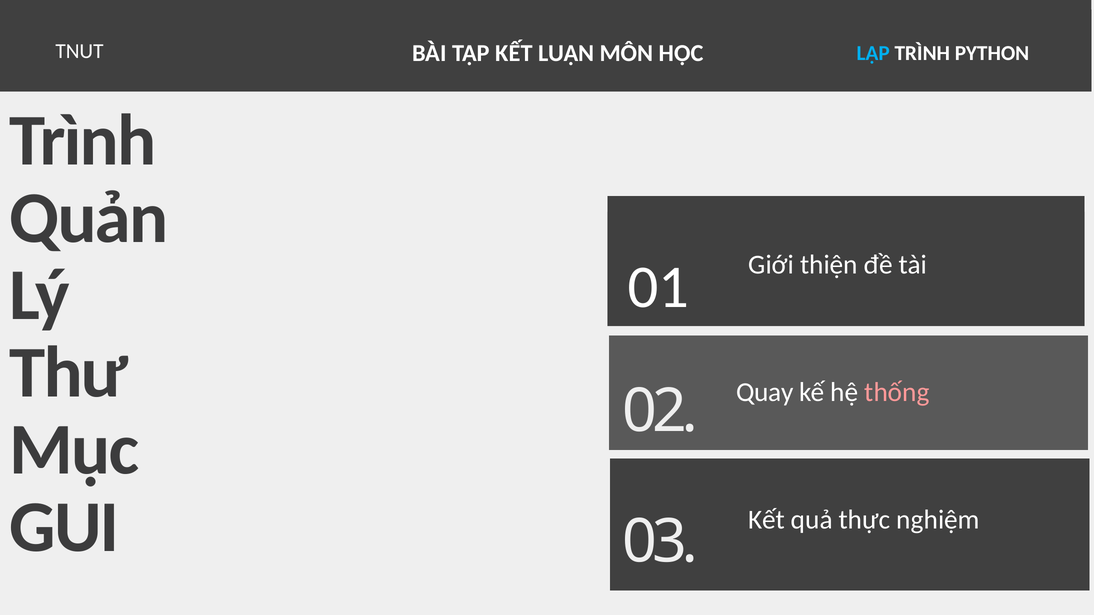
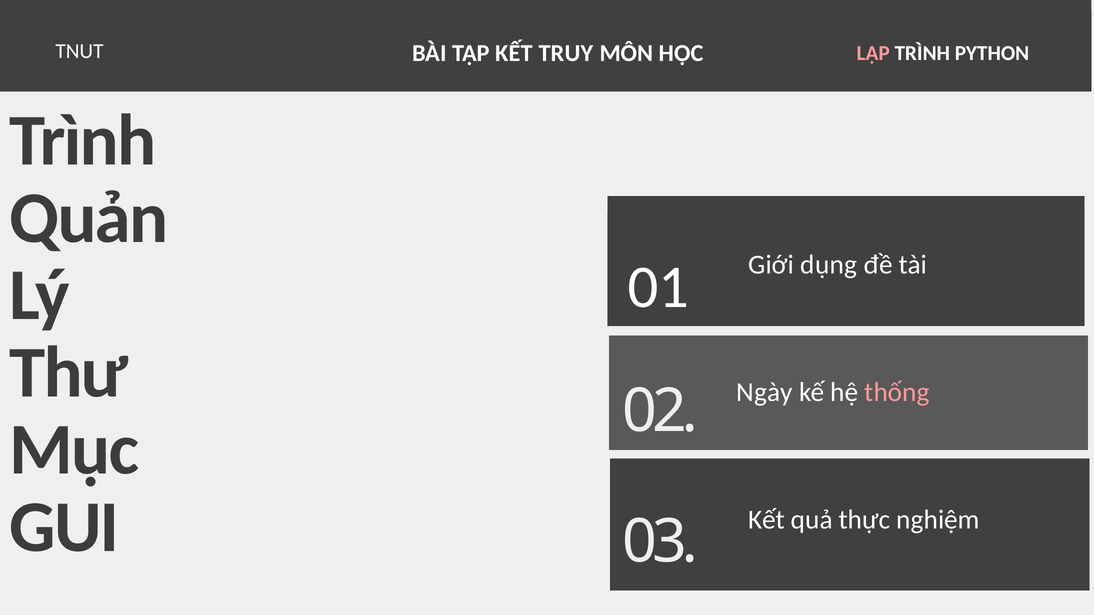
LUẬN: LUẬN -> TRUY (566, 53)
LẬP colour: light blue -> pink (873, 53)
thiện: thiện -> dụng (829, 265)
Quay: Quay -> Ngày (764, 393)
